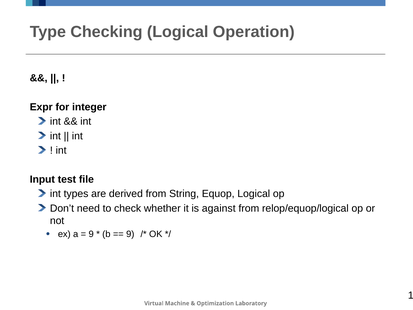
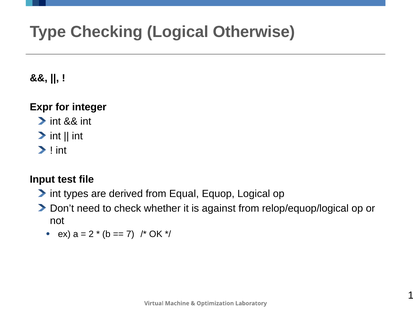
Operation: Operation -> Otherwise (254, 32)
String: String -> Equal (184, 194)
9: 9 -> 2 (91, 234)
9: 9 -> 7 (130, 234)
